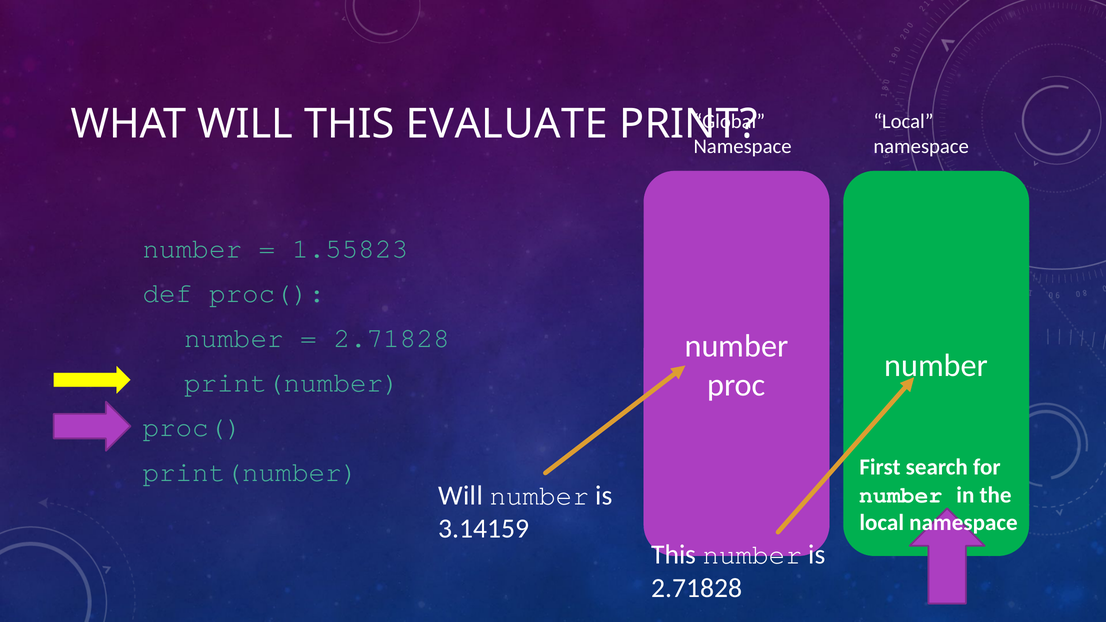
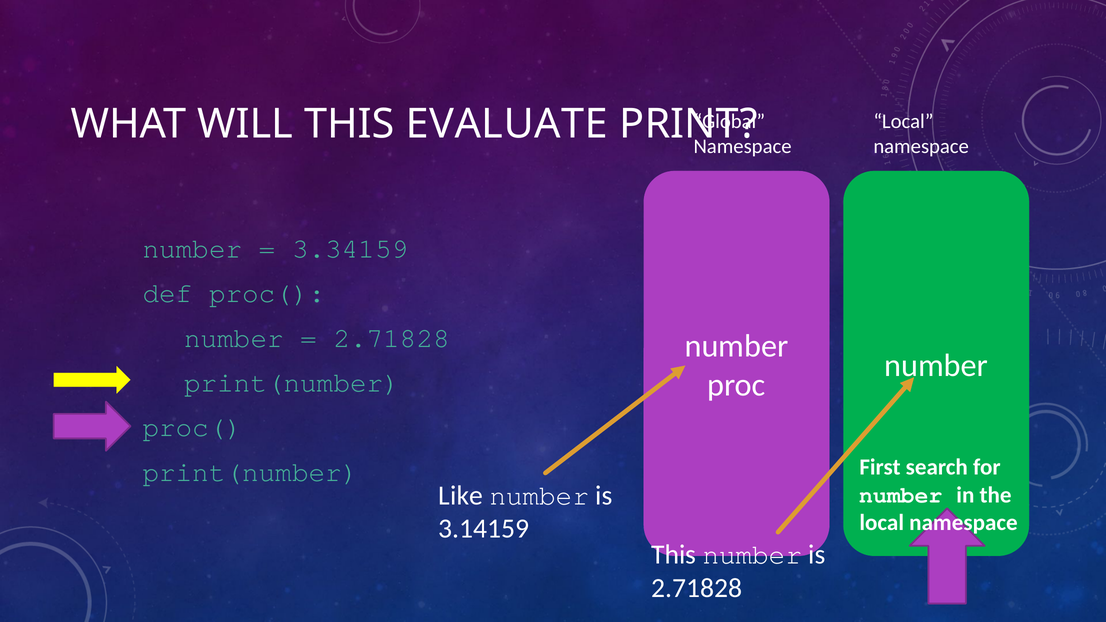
1.55823: 1.55823 -> 3.34159 (350, 249)
Will: Will -> Like (461, 496)
